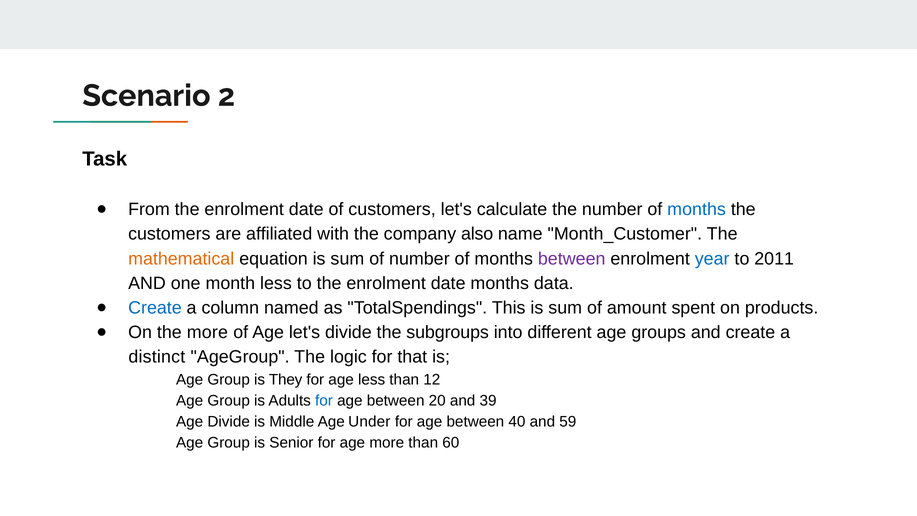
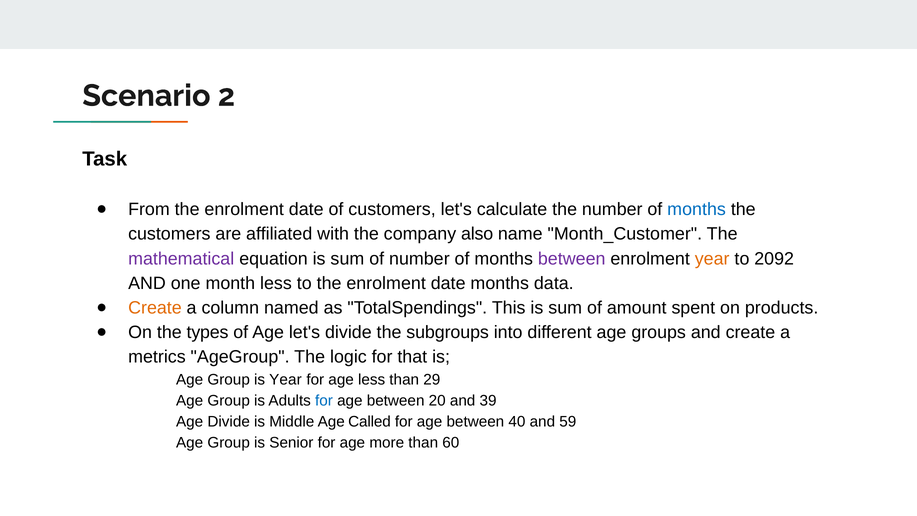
mathematical colour: orange -> purple (181, 259)
year colour: blue -> orange (712, 259)
2011: 2011 -> 2092 (774, 259)
Create colour: blue -> orange (155, 308)
the more: more -> types (208, 332)
distinct: distinct -> metrics (157, 357)
is They: They -> Year (285, 379)
12: 12 -> 29 (432, 379)
Under: Under -> Called (369, 422)
